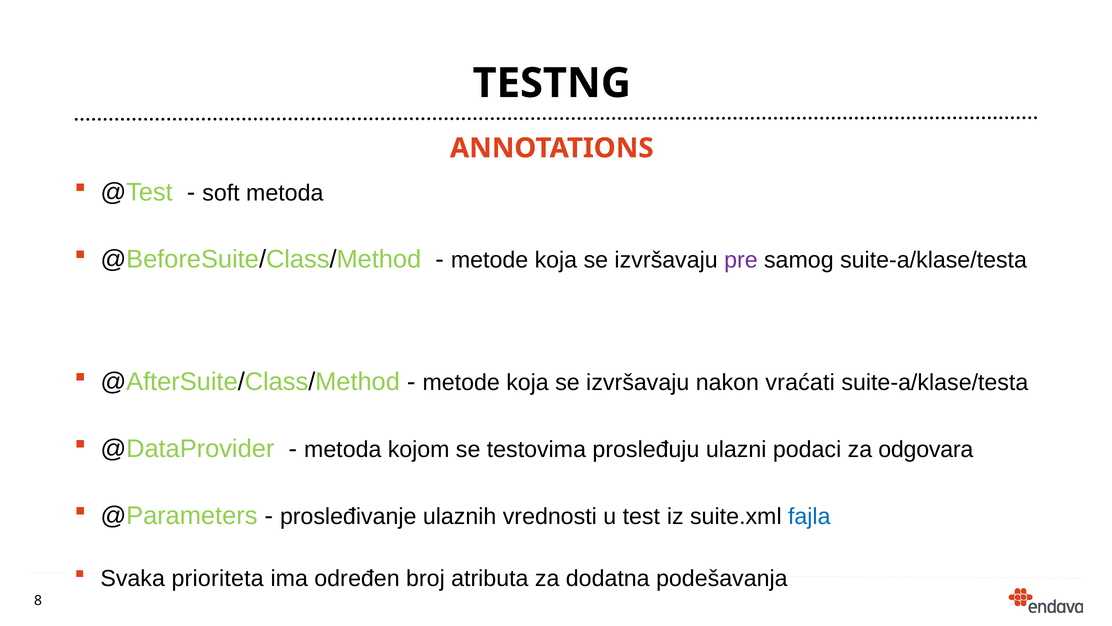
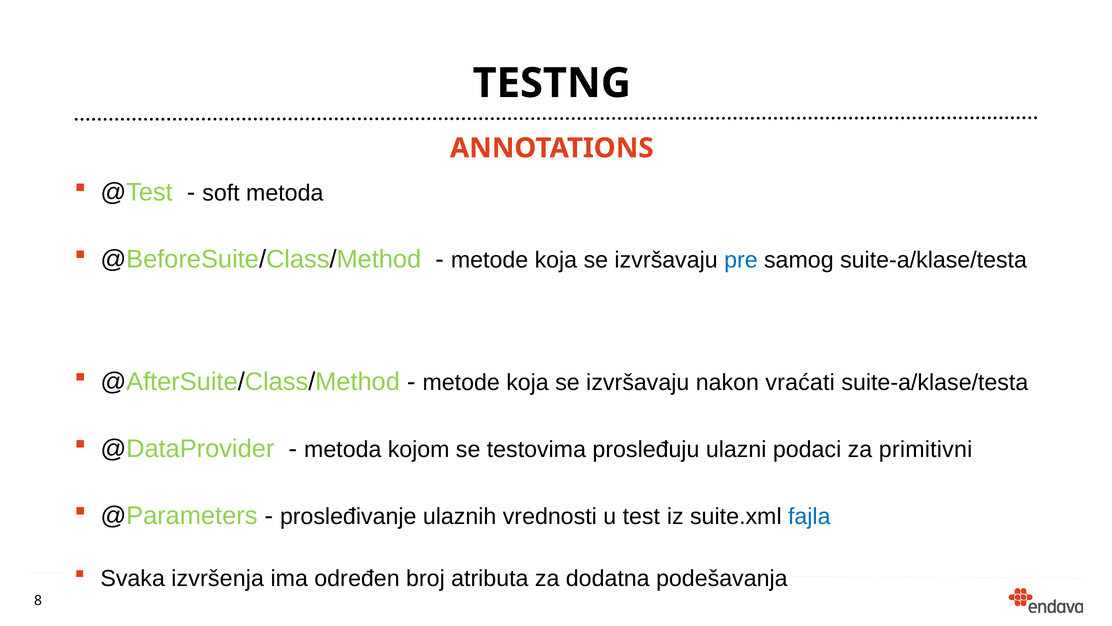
pre colour: purple -> blue (741, 260)
odgovara: odgovara -> primitivni (926, 449)
prioriteta: prioriteta -> izvršenja (218, 578)
